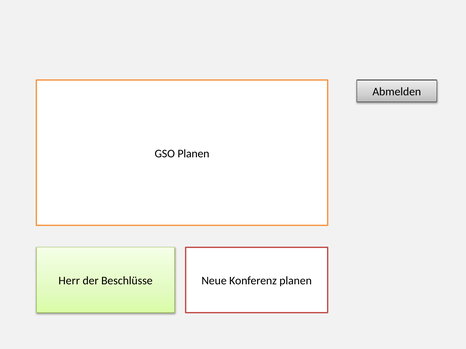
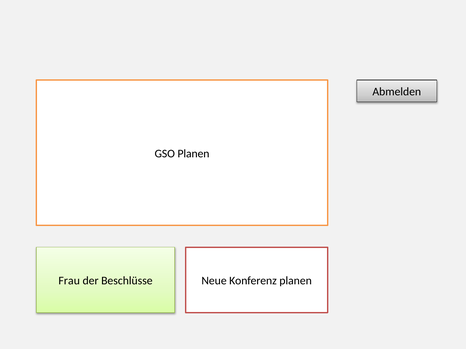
Herr: Herr -> Frau (69, 281)
